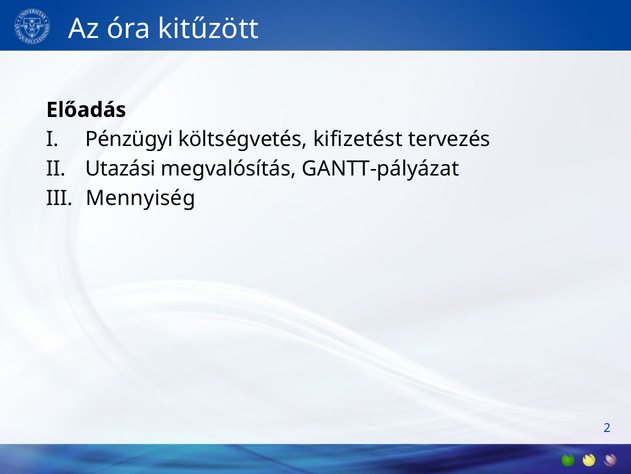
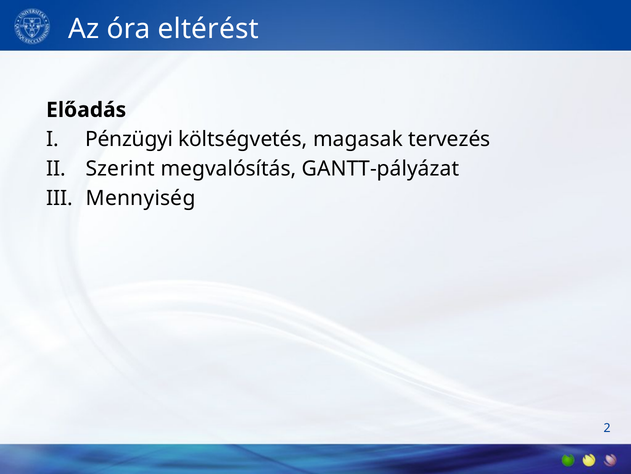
kitűzött: kitűzött -> eltérést (208, 29)
kifizetést: kifizetést -> magasak (358, 139)
Utazási: Utazási -> Szerint (120, 169)
